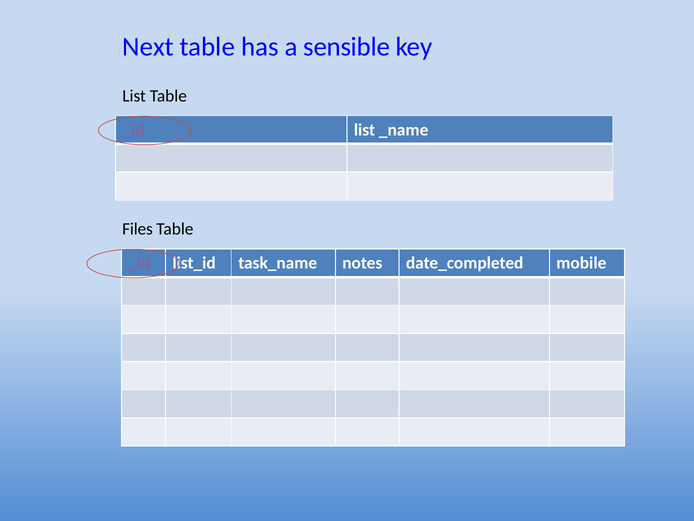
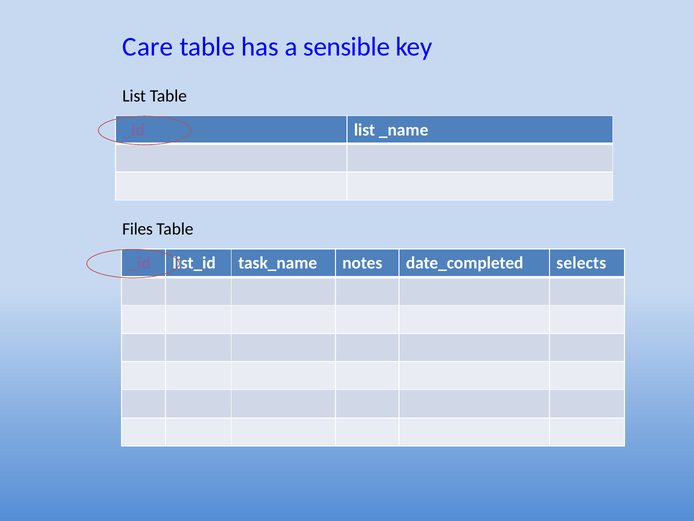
Next: Next -> Care (148, 47)
mobile: mobile -> selects (581, 263)
